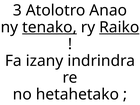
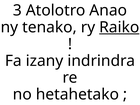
tenako underline: present -> none (49, 27)
